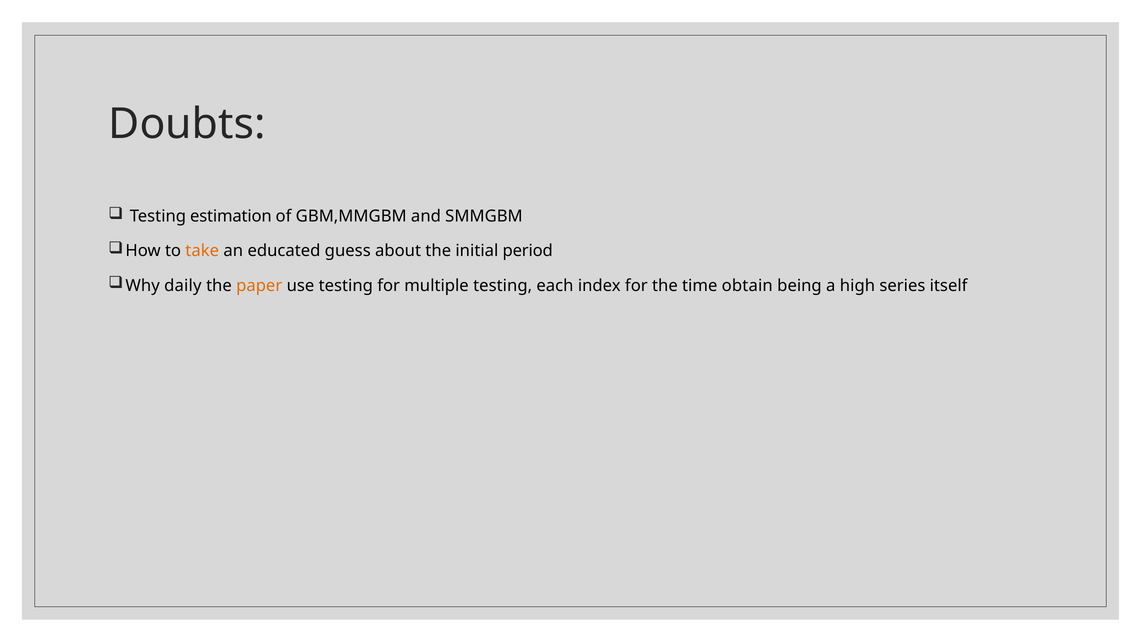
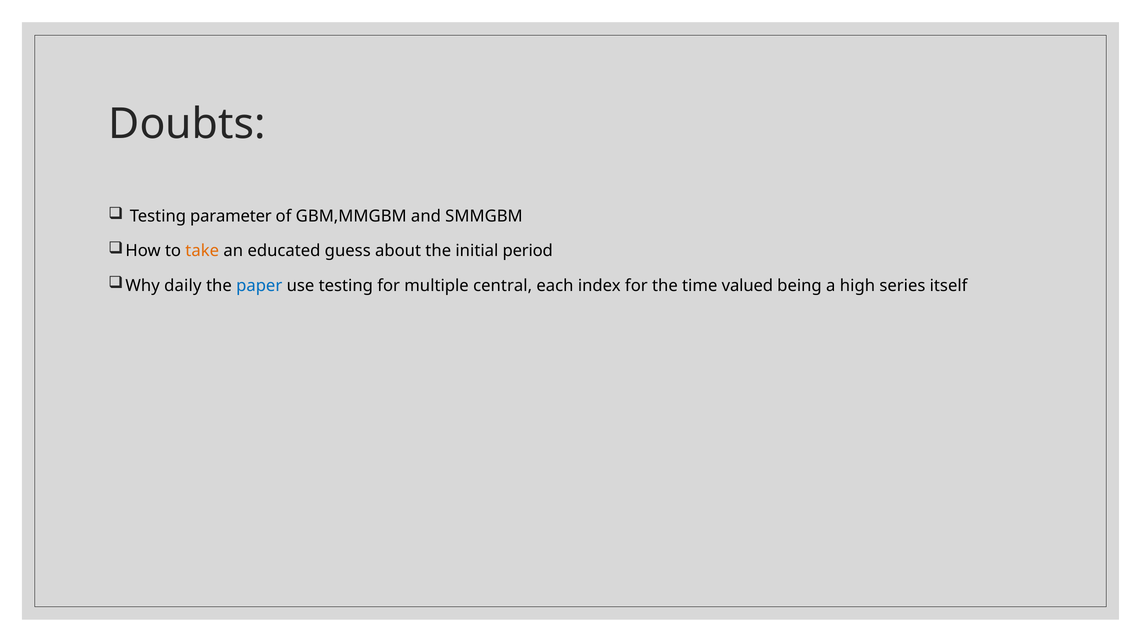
estimation: estimation -> parameter (231, 216)
paper colour: orange -> blue (259, 286)
multiple testing: testing -> central (503, 286)
obtain: obtain -> valued (747, 286)
